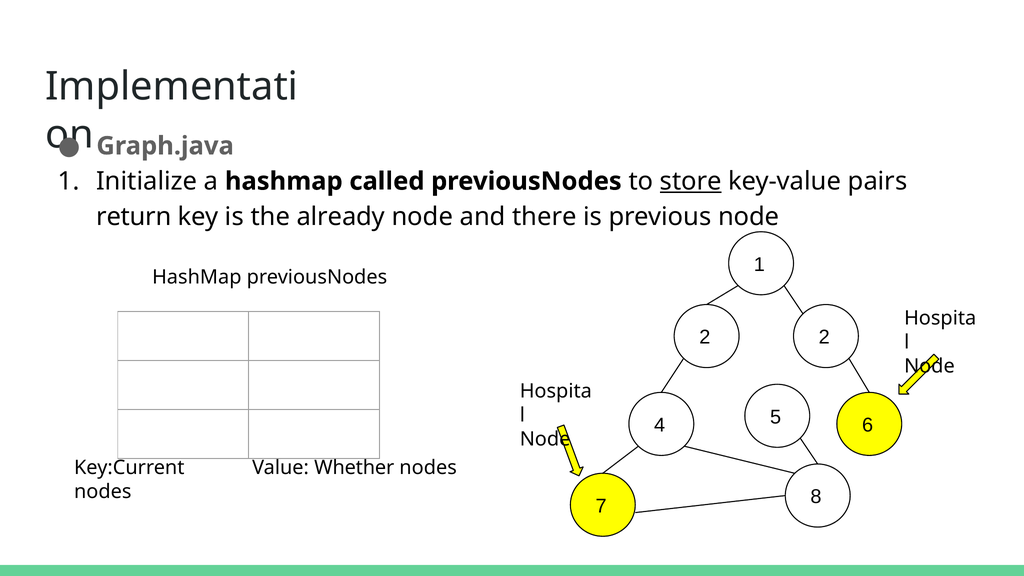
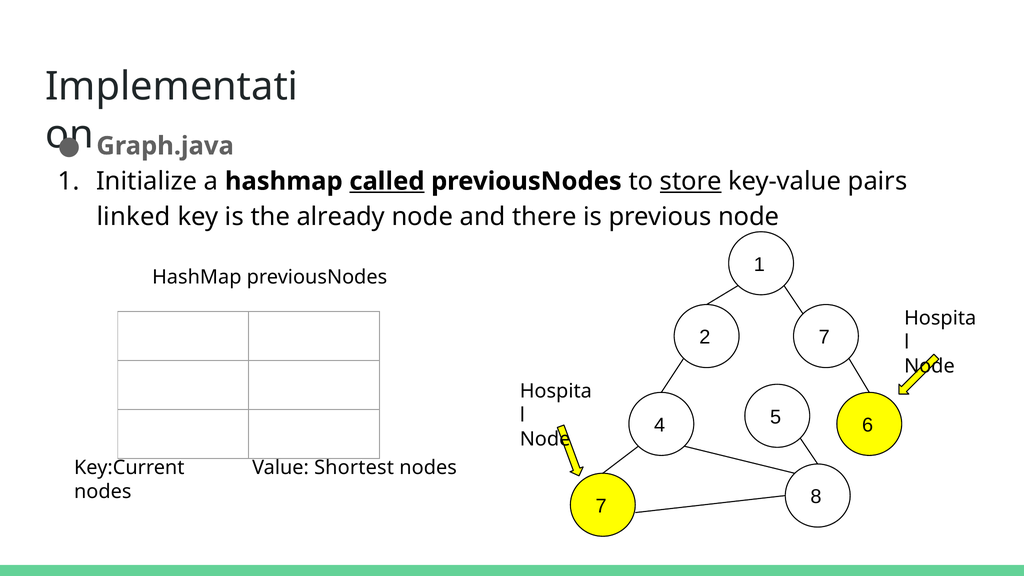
called underline: none -> present (387, 181)
return: return -> linked (134, 217)
2 2: 2 -> 7 (824, 337)
Whether: Whether -> Shortest (354, 468)
